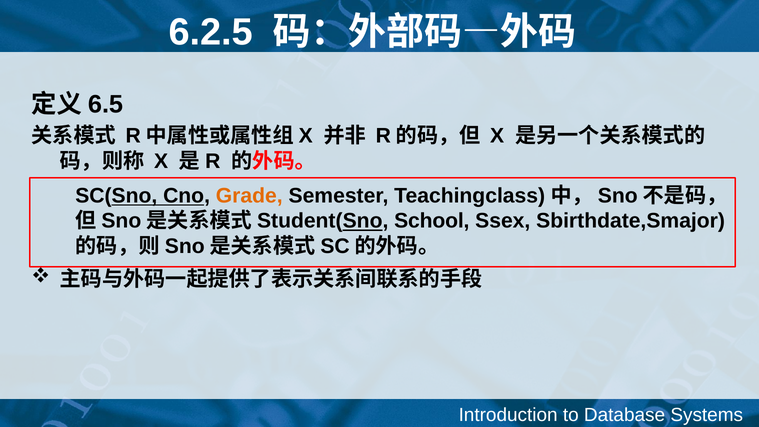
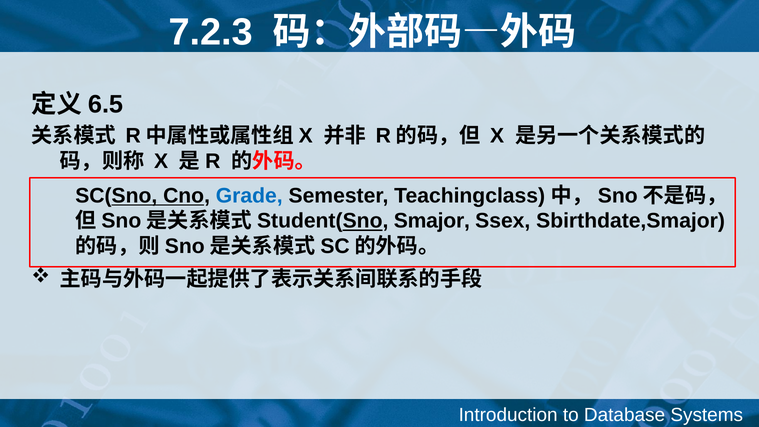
6.2.5: 6.2.5 -> 7.2.3 (211, 32)
Grade colour: orange -> blue (249, 196)
School: School -> Smajor (432, 221)
